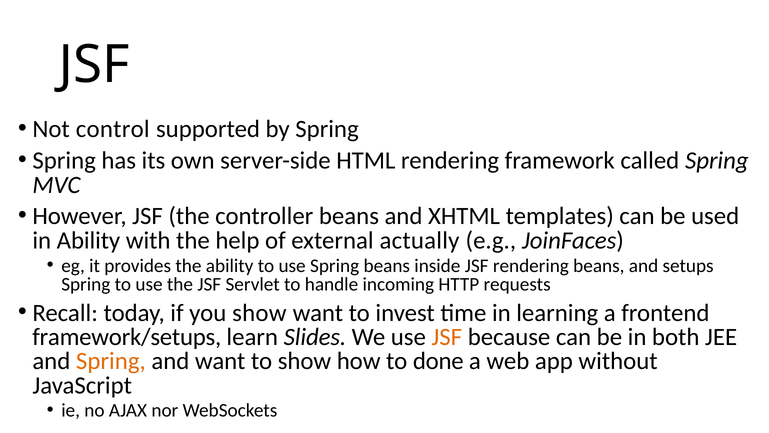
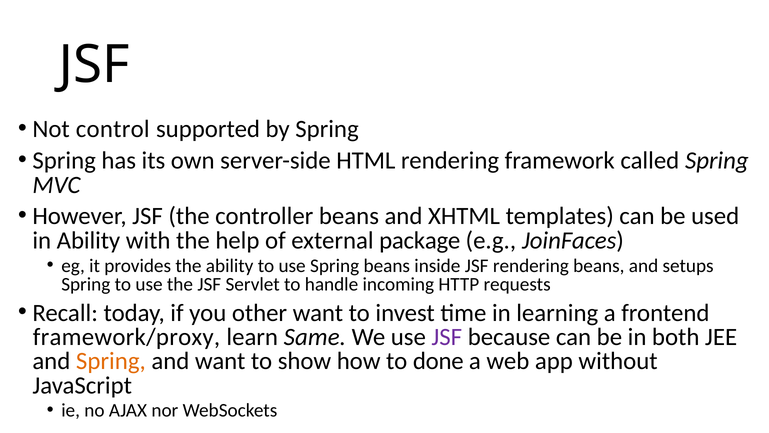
actually: actually -> package (420, 240)
you show: show -> other (260, 313)
framework/setups: framework/setups -> framework/proxy (127, 337)
Slides: Slides -> Same (315, 337)
JSF colour: orange -> purple (447, 337)
